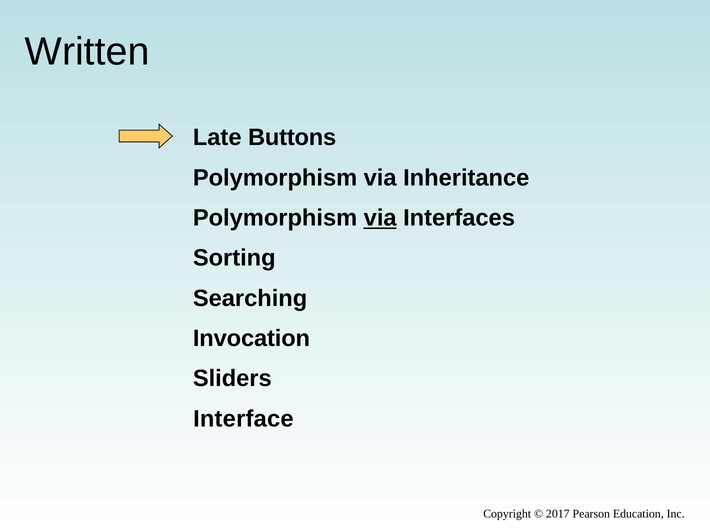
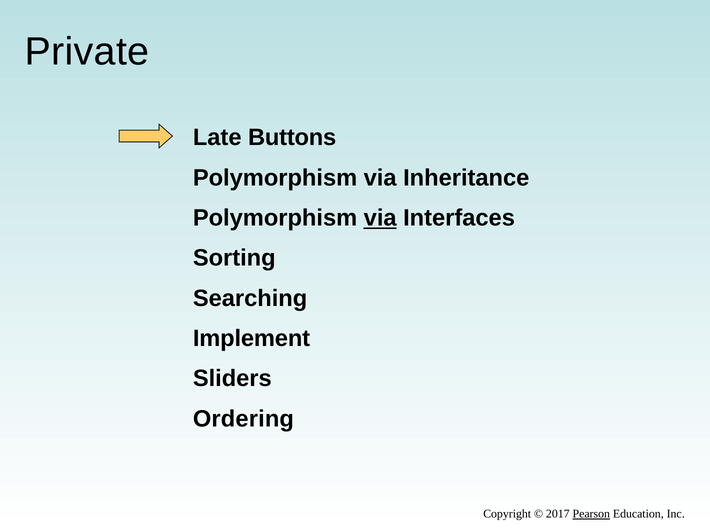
Written: Written -> Private (87, 52)
Invocation: Invocation -> Implement (251, 339)
Interface: Interface -> Ordering (243, 419)
Pearson underline: none -> present (591, 514)
